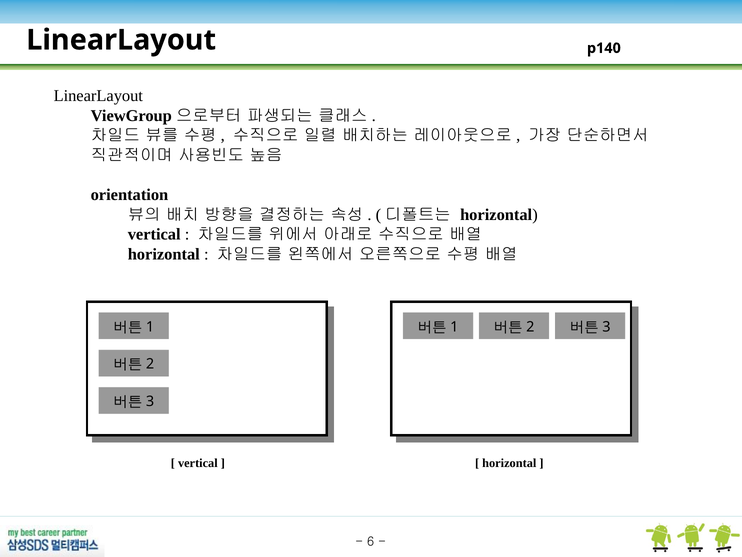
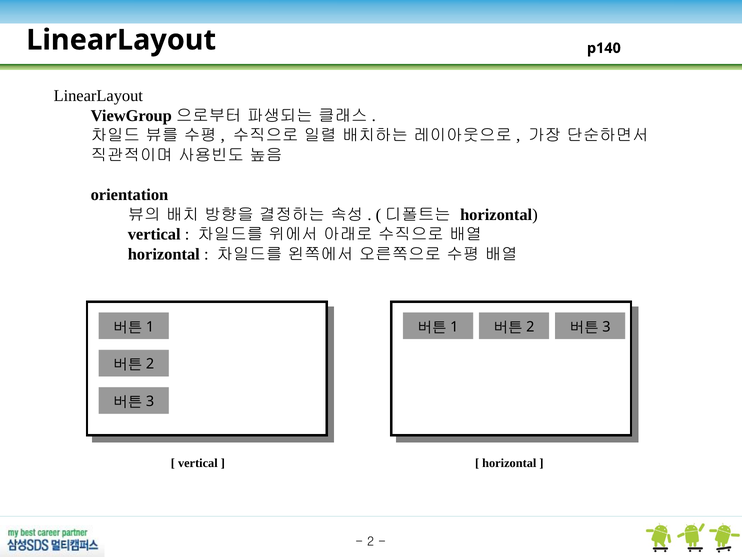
6: 6 -> 2 (371, 541)
